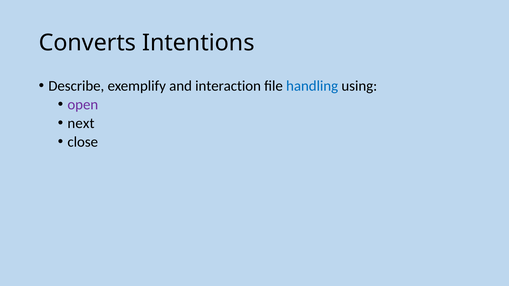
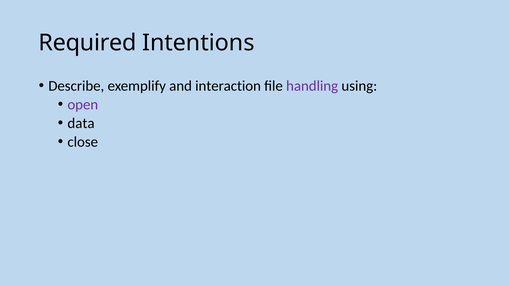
Converts: Converts -> Required (88, 43)
handling colour: blue -> purple (312, 86)
next: next -> data (81, 123)
